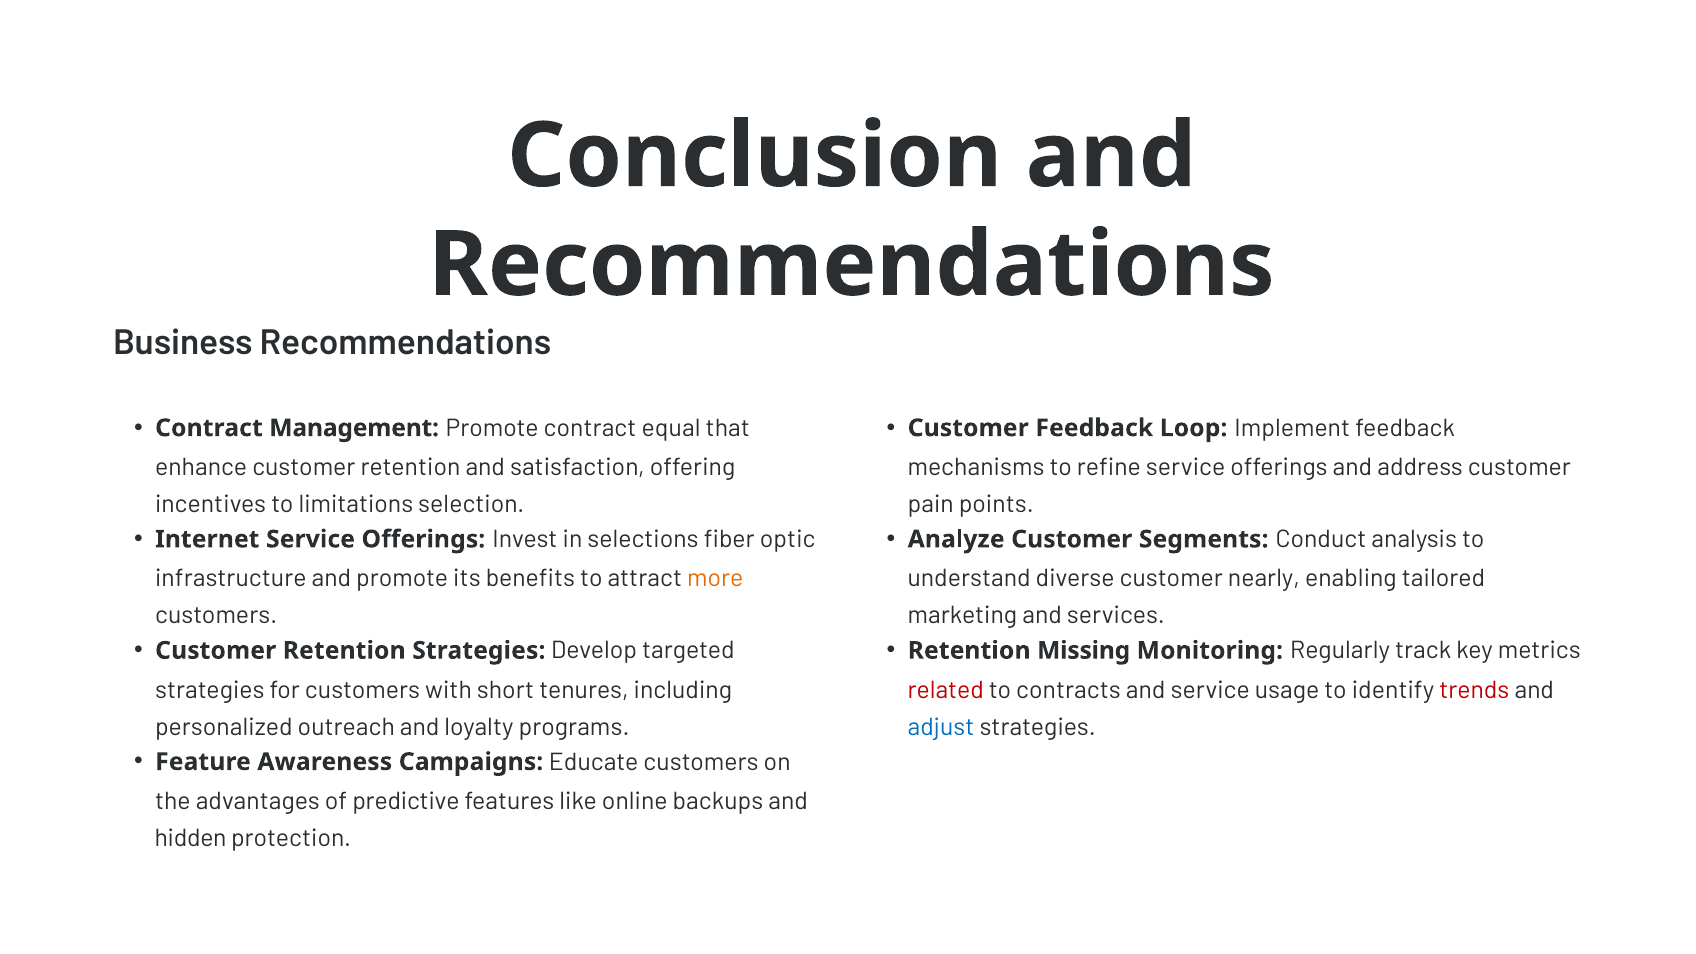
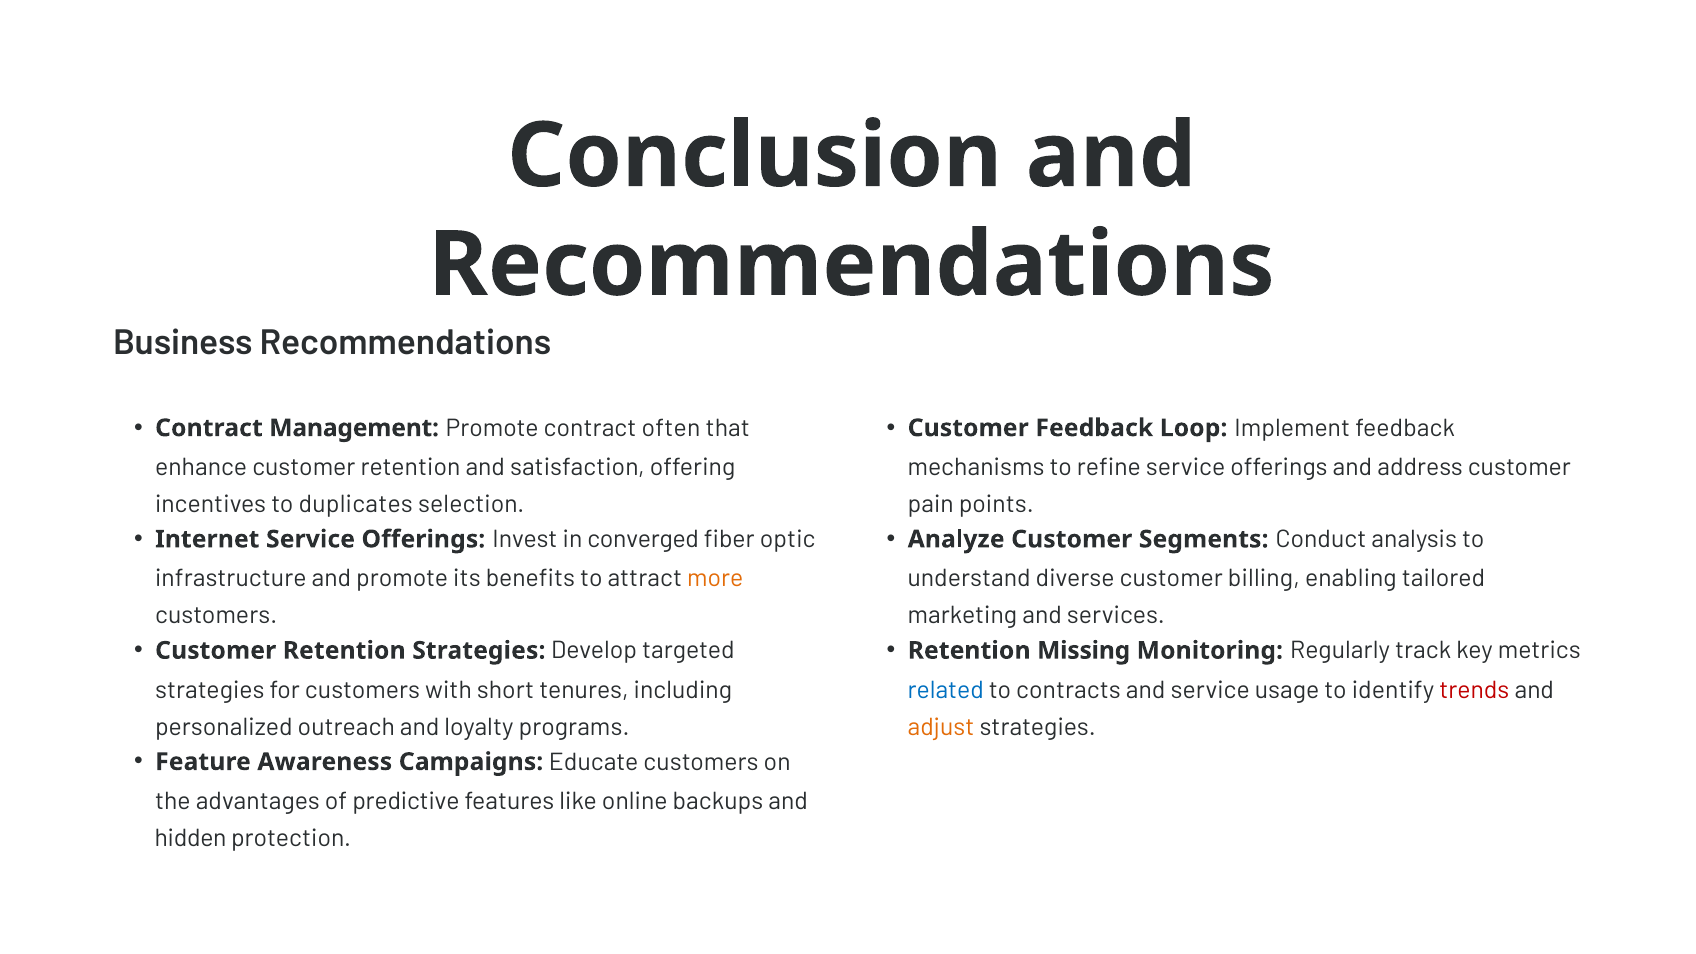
equal: equal -> often (671, 428)
limitations: limitations -> duplicates (356, 504)
selections: selections -> converged (643, 539)
nearly: nearly -> billing (1264, 579)
related colour: red -> blue (946, 690)
adjust colour: blue -> orange (941, 727)
